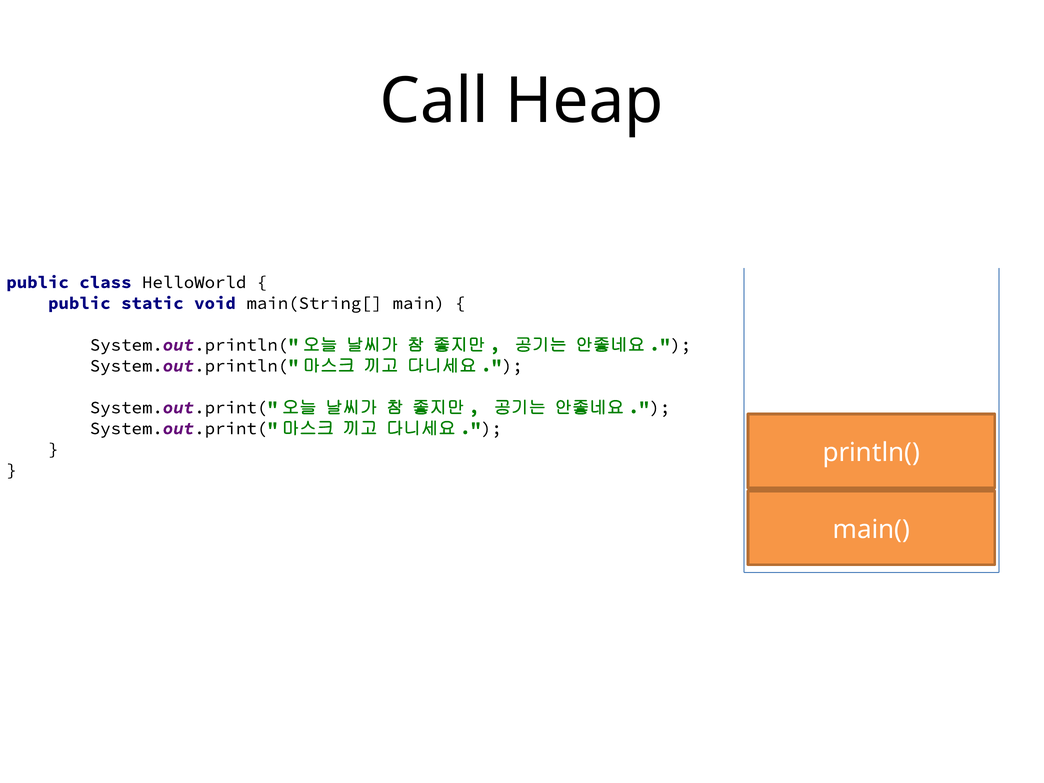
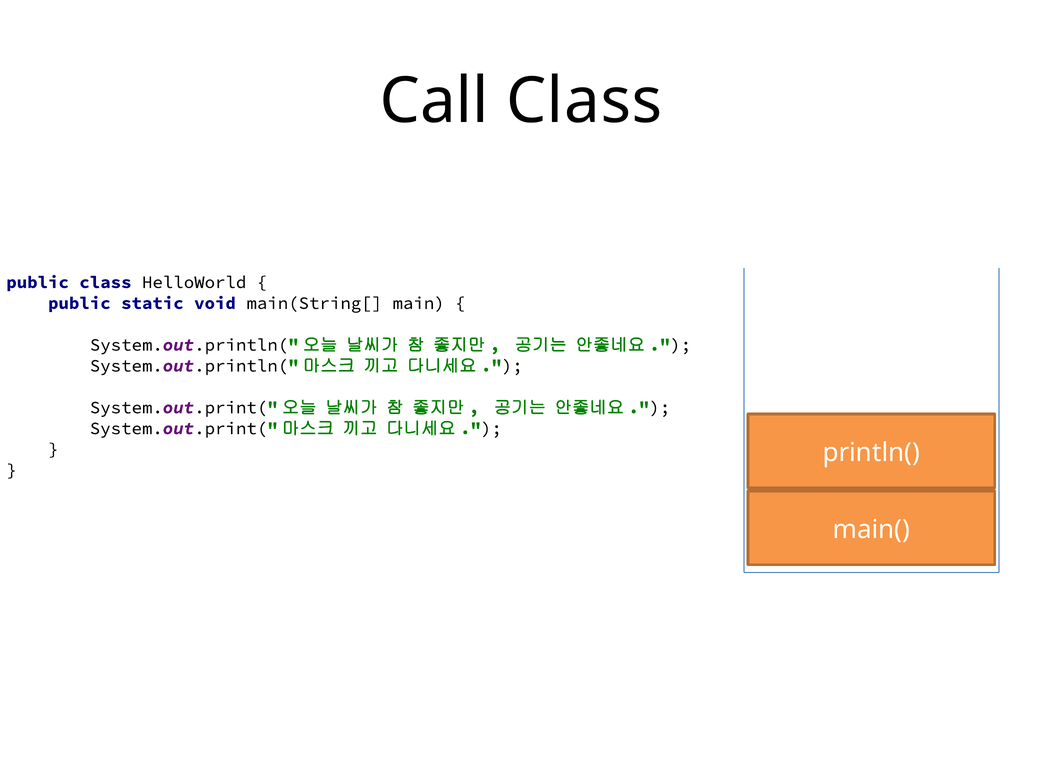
Call Heap: Heap -> Class (584, 101)
